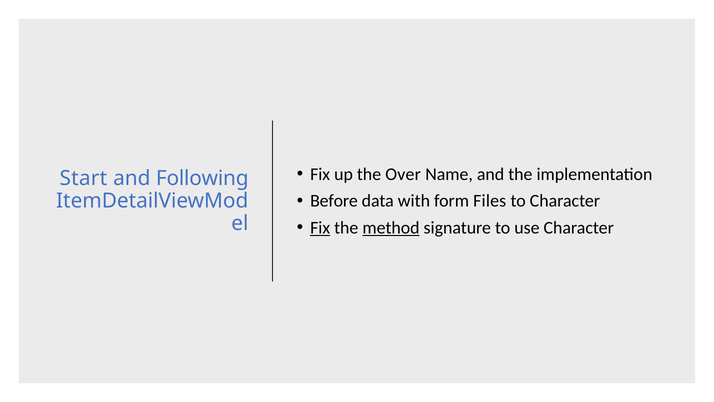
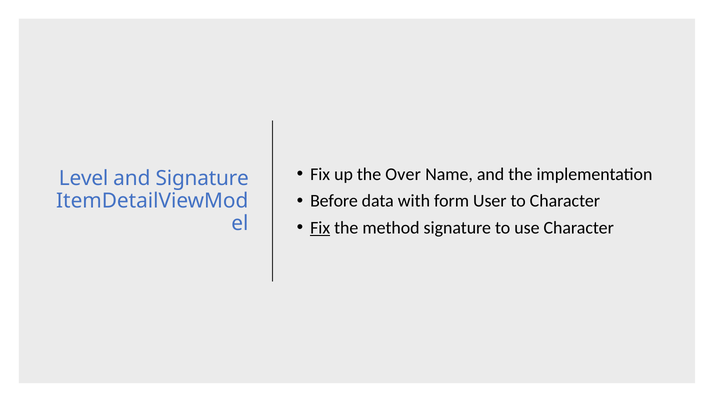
Start: Start -> Level (84, 178)
and Following: Following -> Signature (202, 178)
Files: Files -> User (490, 201)
method underline: present -> none (391, 227)
